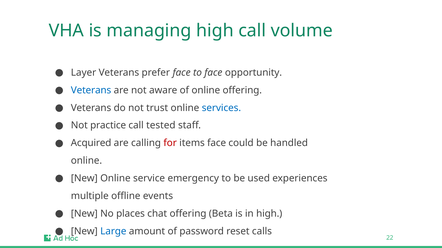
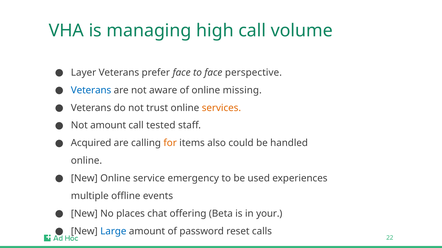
opportunity: opportunity -> perspective (253, 73)
online offering: offering -> missing (242, 90)
services colour: blue -> orange (221, 108)
Not practice: practice -> amount (108, 126)
for colour: red -> orange (170, 143)
items face: face -> also (217, 143)
in high: high -> your (269, 214)
